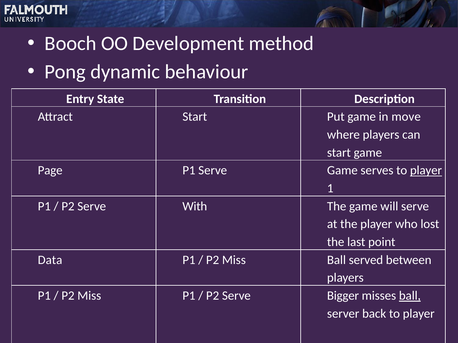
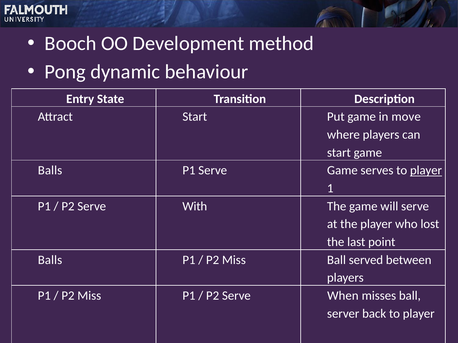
Page: Page -> Balls (50, 171)
Data: Data -> Balls (50, 260)
Bigger: Bigger -> When (343, 296)
ball underline: present -> none (410, 296)
